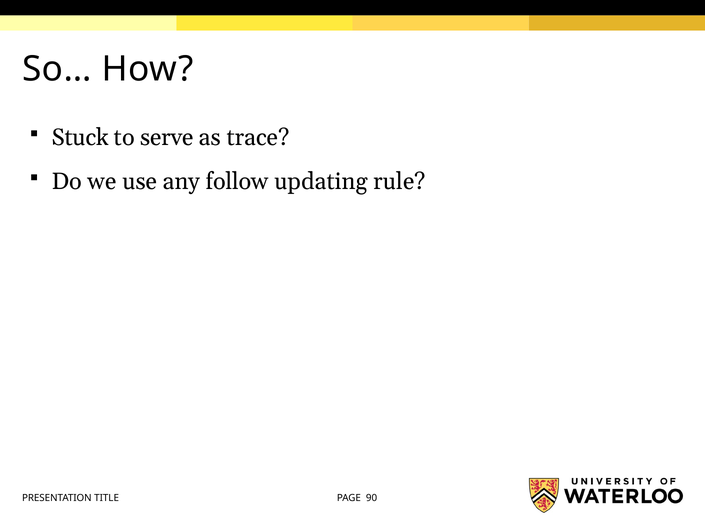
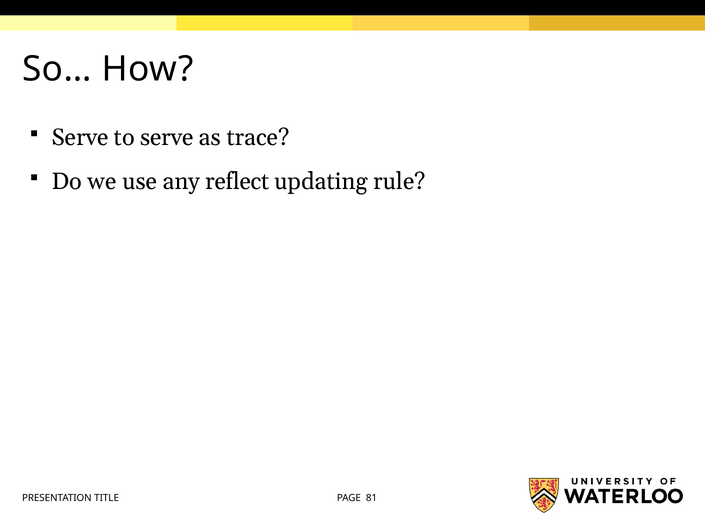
Stuck: Stuck -> Serve (80, 138)
follow: follow -> reflect (237, 181)
90: 90 -> 81 (372, 498)
